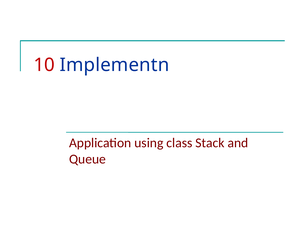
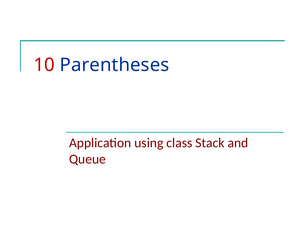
Implementn: Implementn -> Parentheses (115, 65)
